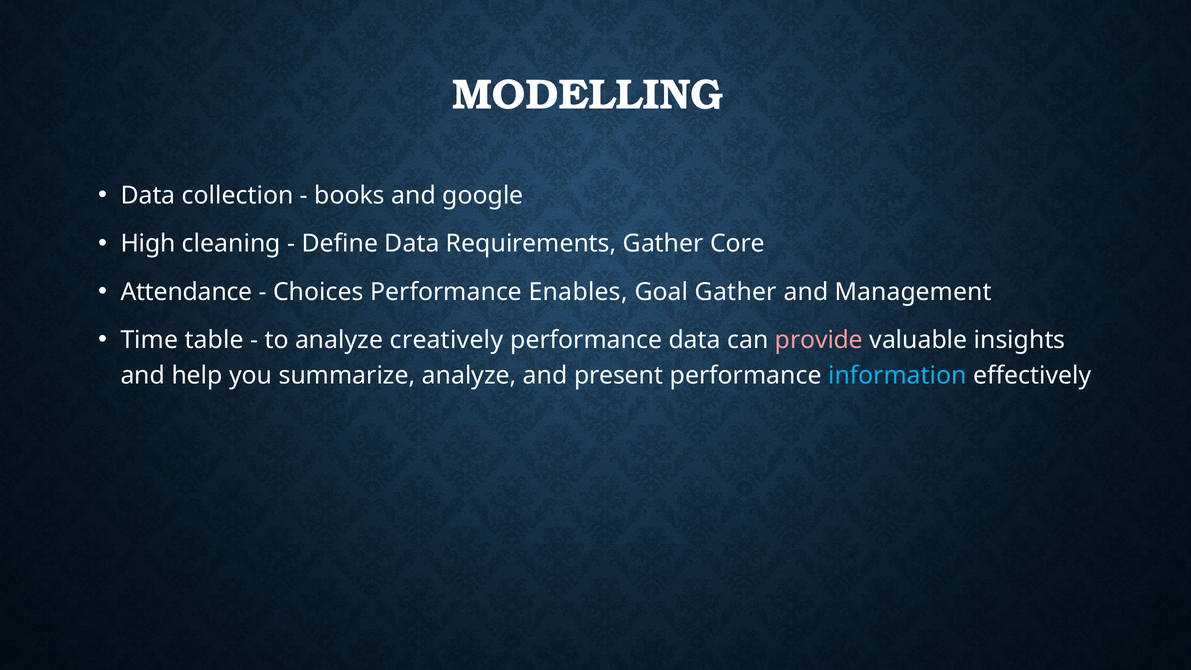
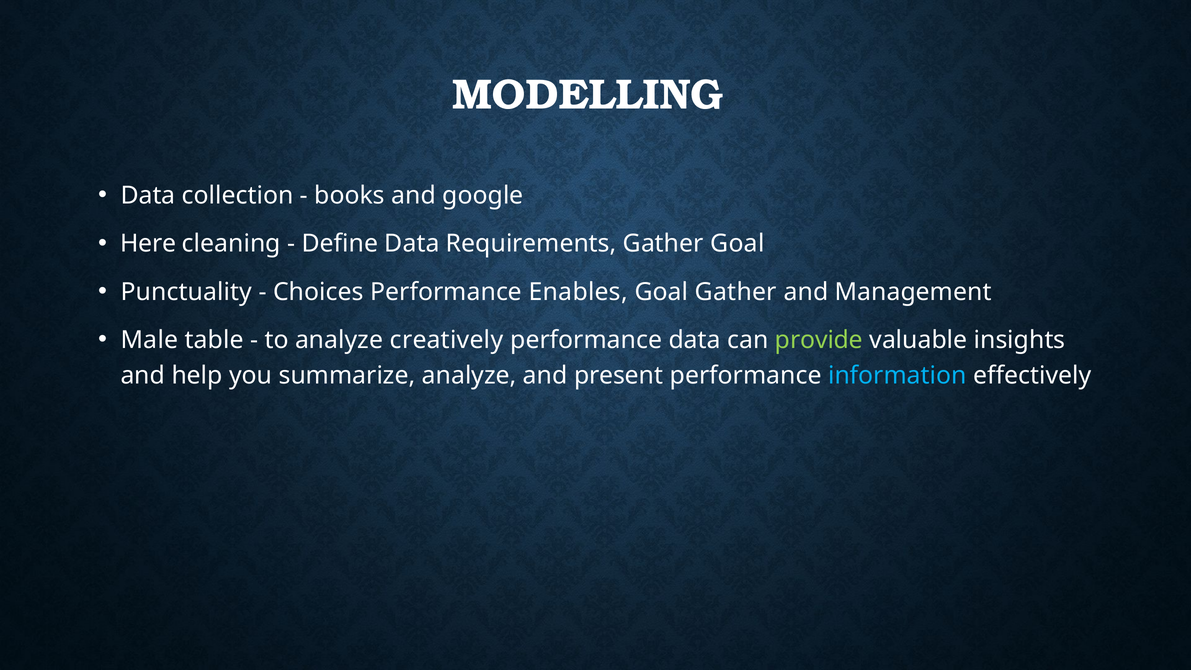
High: High -> Here (148, 244)
Gather Core: Core -> Goal (737, 244)
Attendance: Attendance -> Punctuality (186, 292)
Time: Time -> Male (149, 340)
provide colour: pink -> light green (819, 340)
